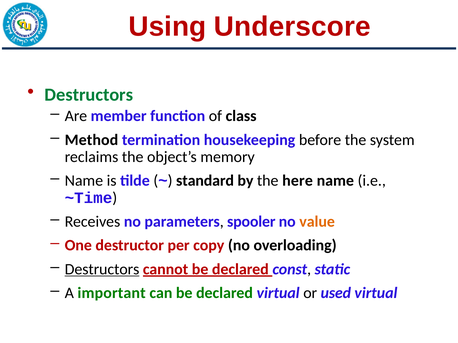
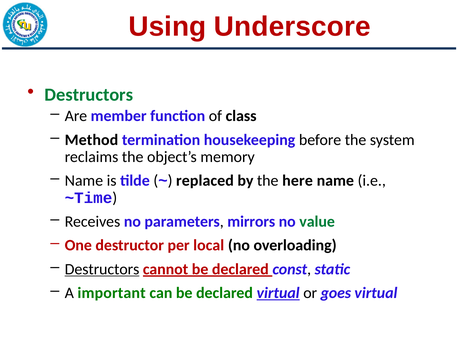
standard: standard -> replaced (205, 181)
spooler: spooler -> mirrors (251, 222)
value colour: orange -> green (317, 222)
copy: copy -> local (209, 246)
virtual underline: none -> present (278, 293)
used: used -> goes (336, 293)
